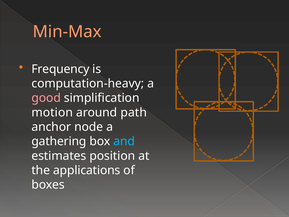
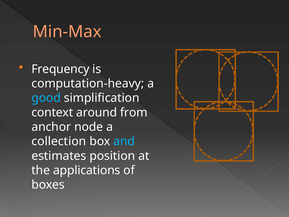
good colour: pink -> light blue (46, 98)
motion: motion -> context (52, 112)
path: path -> from (134, 112)
gathering: gathering -> collection (59, 141)
